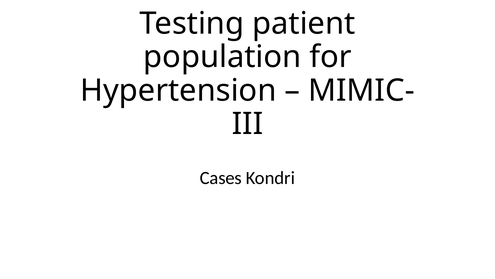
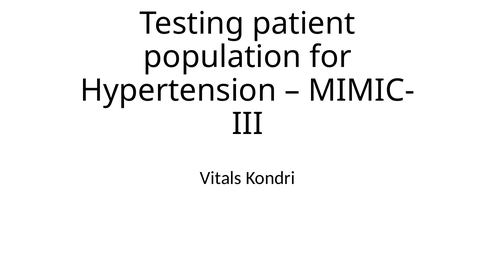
Cases: Cases -> Vitals (221, 178)
